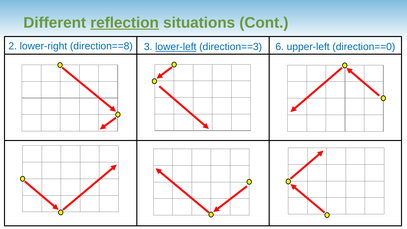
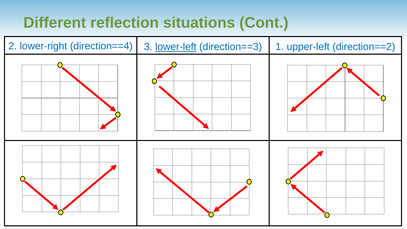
reflection underline: present -> none (125, 23)
direction==8: direction==8 -> direction==4 (101, 46)
6: 6 -> 1 (280, 47)
direction==0: direction==0 -> direction==2 (364, 47)
